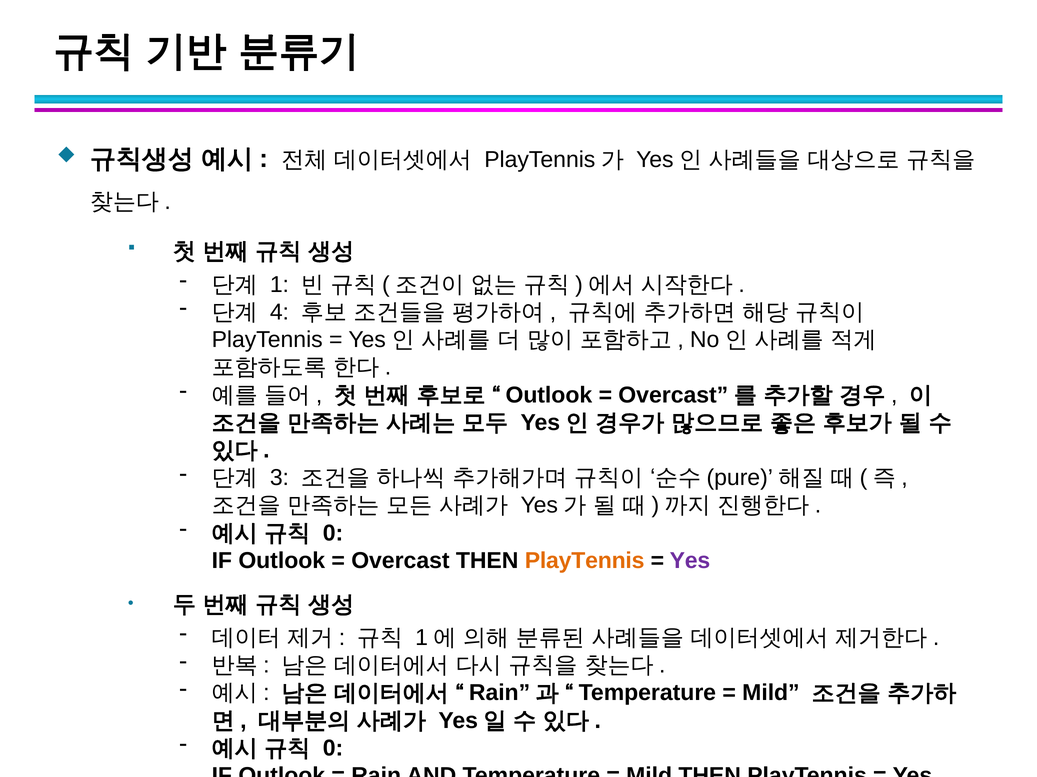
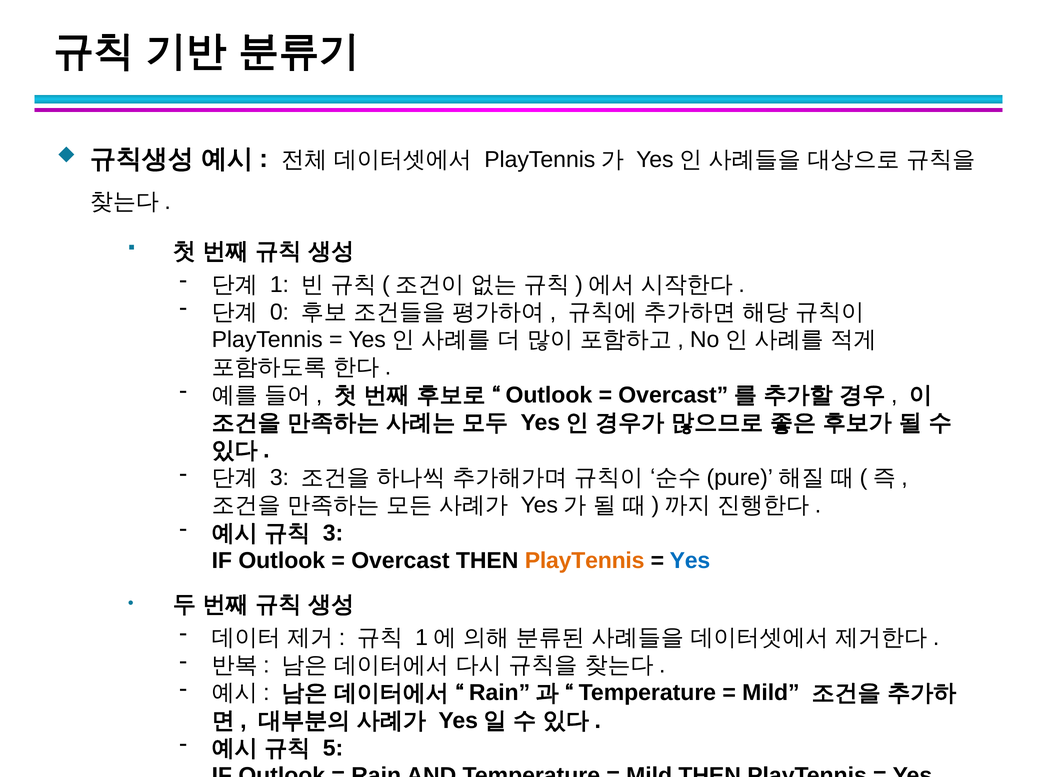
4: 4 -> 0 (279, 312)
0: 0 -> 3 (333, 534)
Yes colour: purple -> blue (690, 561)
0: 0 -> 5 (333, 749)
